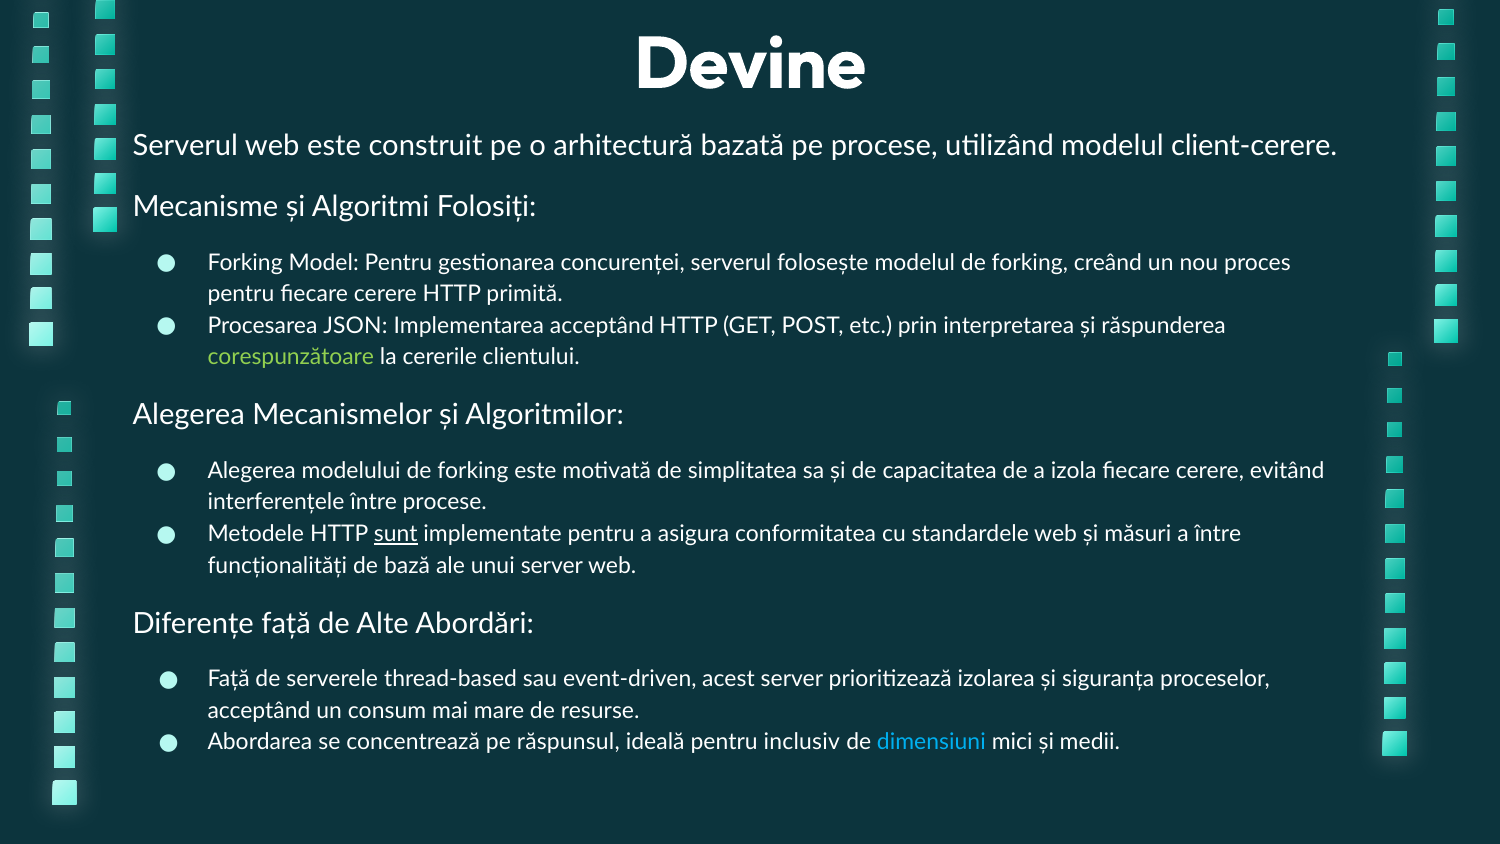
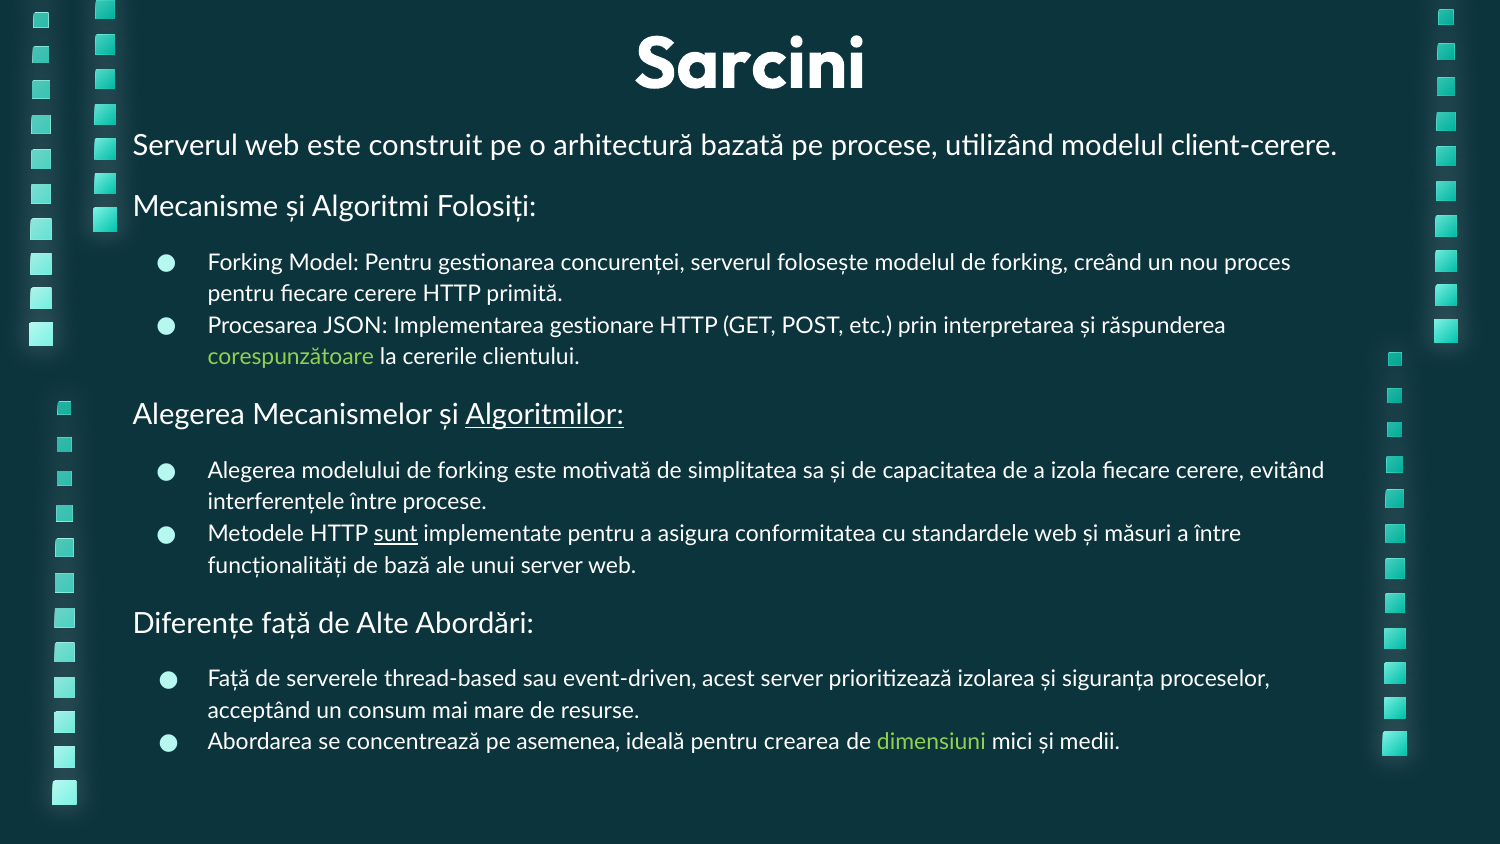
Devine: Devine -> Sarcini (750, 64)
Implementarea acceptând: acceptând -> gestionare (602, 326)
Algoritmilor underline: none -> present (545, 415)
răspunsul: răspunsul -> asemenea (568, 742)
inclusiv: inclusiv -> crearea (802, 742)
dimensiuni colour: light blue -> light green (931, 742)
